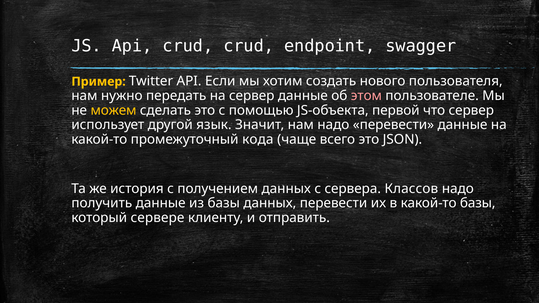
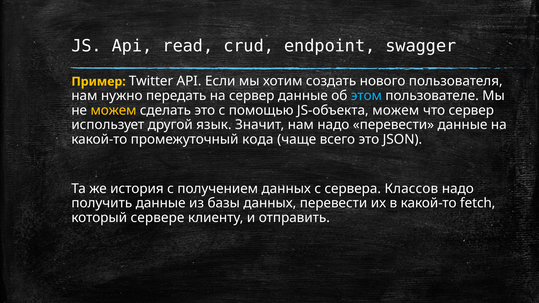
Api crud: crud -> read (188, 46)
этом colour: pink -> light blue (366, 96)
JS-объекта первой: первой -> можем (396, 110)
какой-то базы: базы -> fetch (478, 203)
